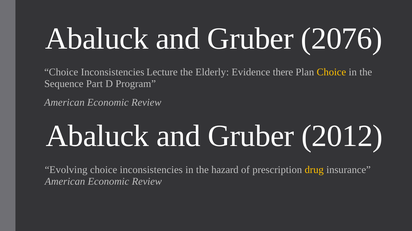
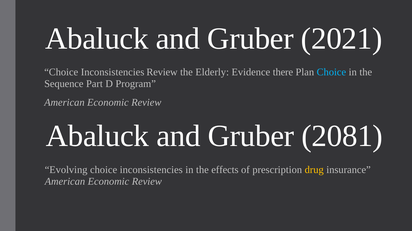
2076: 2076 -> 2021 (342, 39)
Inconsistencies Lecture: Lecture -> Review (162, 72)
Choice colour: yellow -> light blue (331, 72)
2012: 2012 -> 2081 (342, 137)
hazard: hazard -> effects (225, 170)
